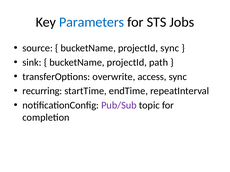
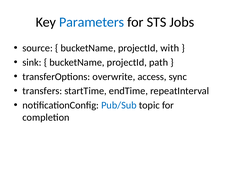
projectId sync: sync -> with (170, 48)
recurring: recurring -> transfers (42, 91)
Pub/Sub colour: purple -> blue (119, 106)
